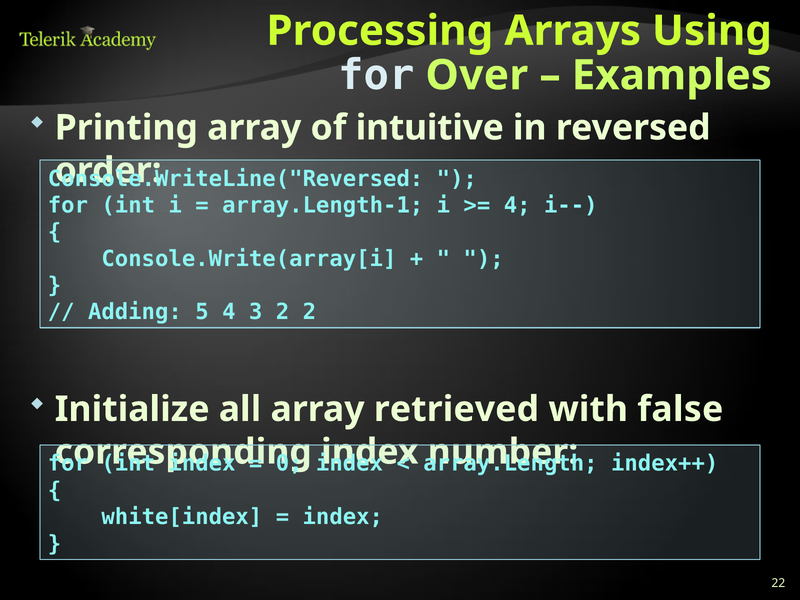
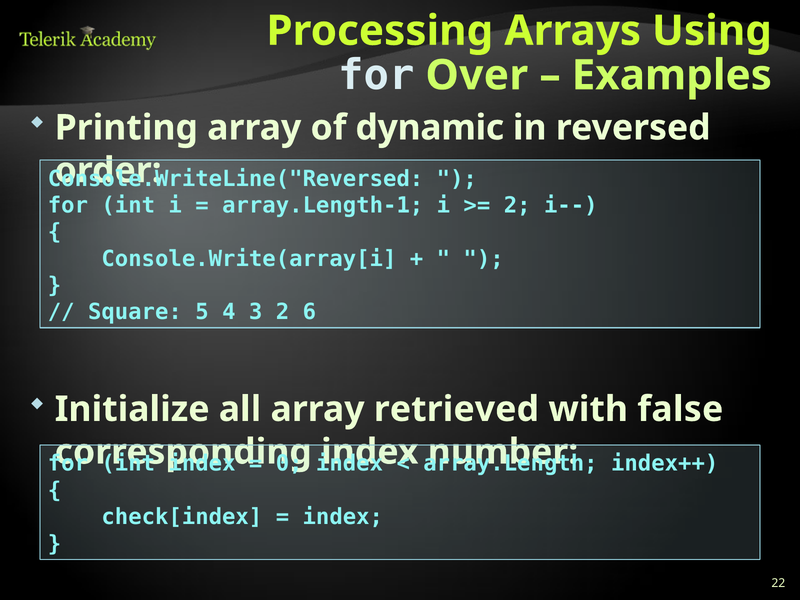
intuitive: intuitive -> dynamic (430, 128)
4: 4 -> 2 (517, 205)
Adding: Adding -> Square (135, 312)
2 2: 2 -> 6 (309, 312)
white[index: white[index -> check[index (182, 517)
